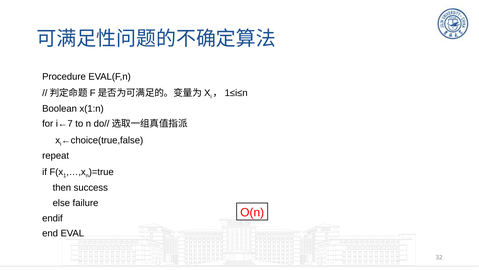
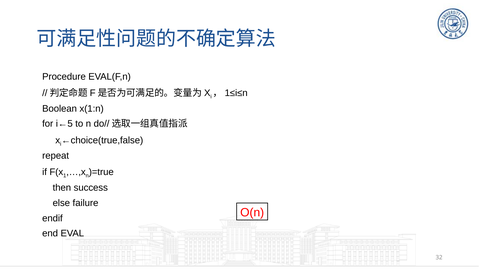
i←7: i←7 -> i←5 (64, 124)
